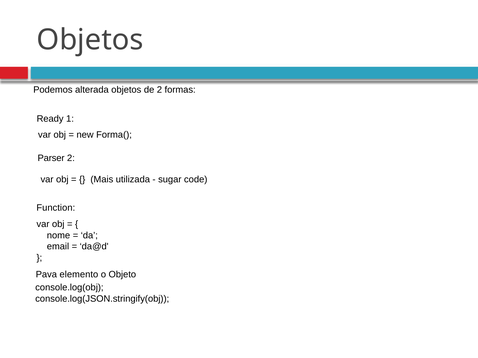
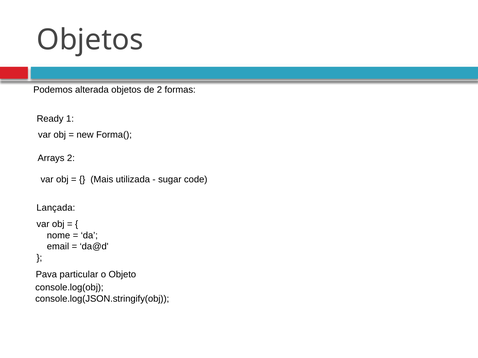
Parser: Parser -> Arrays (51, 158)
Function: Function -> Lançada (56, 208)
elemento: elemento -> particular (79, 275)
